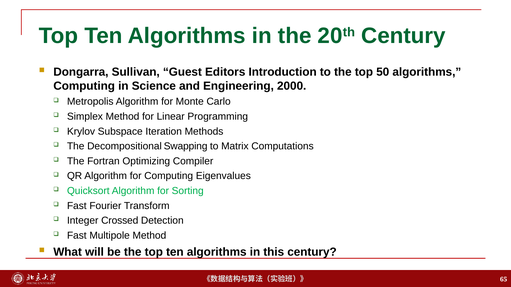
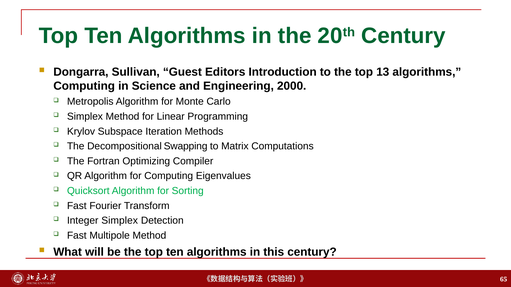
50: 50 -> 13 (383, 72)
Integer Crossed: Crossed -> Simplex (120, 221)
